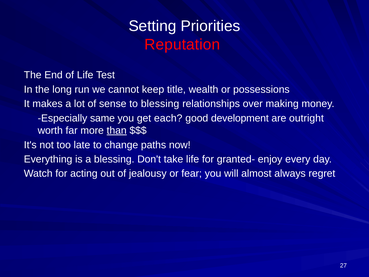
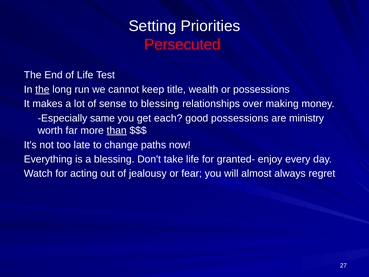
Reputation: Reputation -> Persecuted (182, 45)
the underline: none -> present (42, 89)
good development: development -> possessions (240, 118)
outright: outright -> ministry (307, 118)
